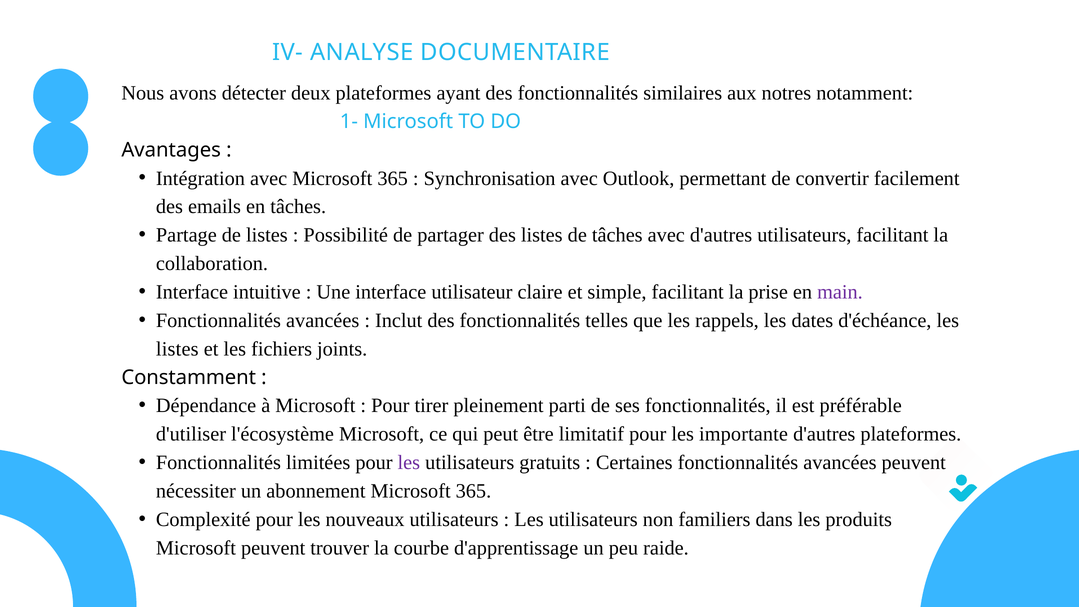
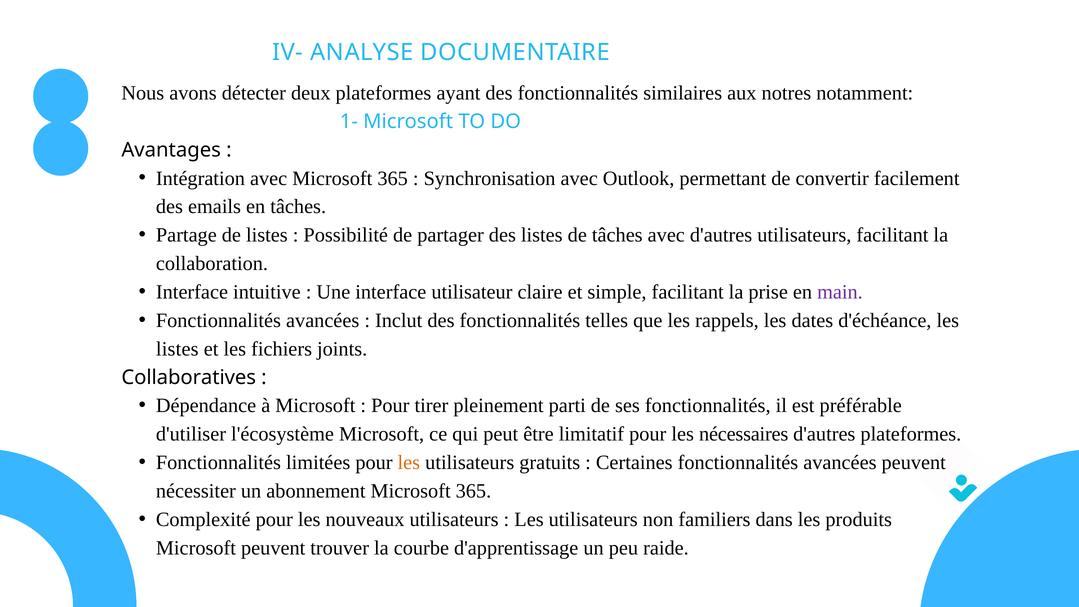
Constamment: Constamment -> Collaboratives (189, 377)
importante: importante -> nécessaires (744, 434)
les colour: purple -> orange (409, 463)
